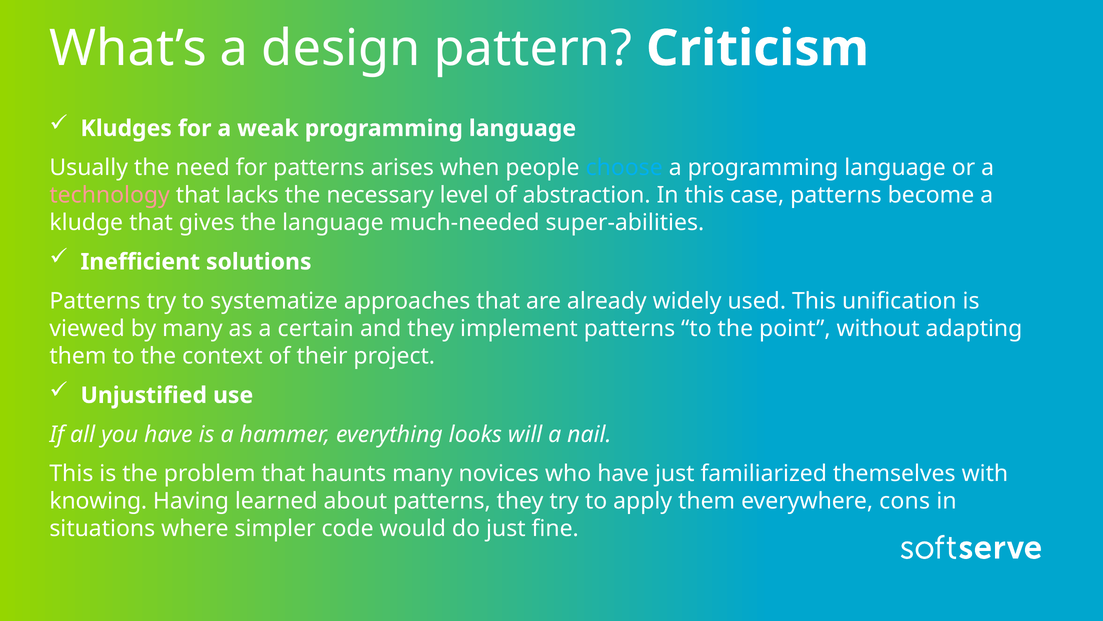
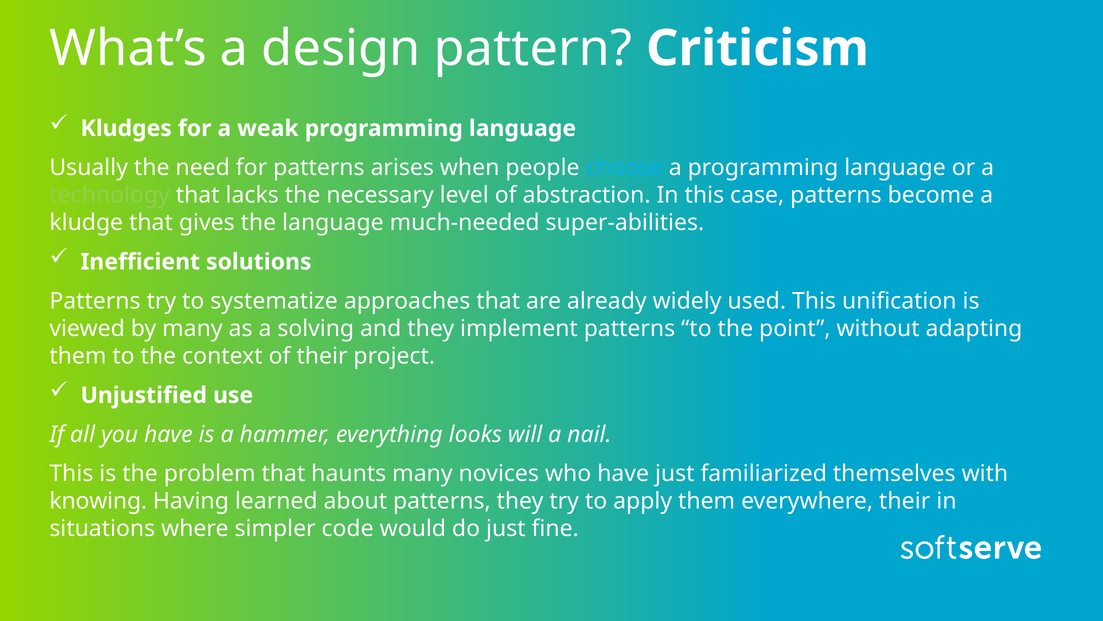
technology colour: pink -> light green (110, 195)
certain: certain -> solving (316, 328)
everywhere cons: cons -> their (905, 501)
